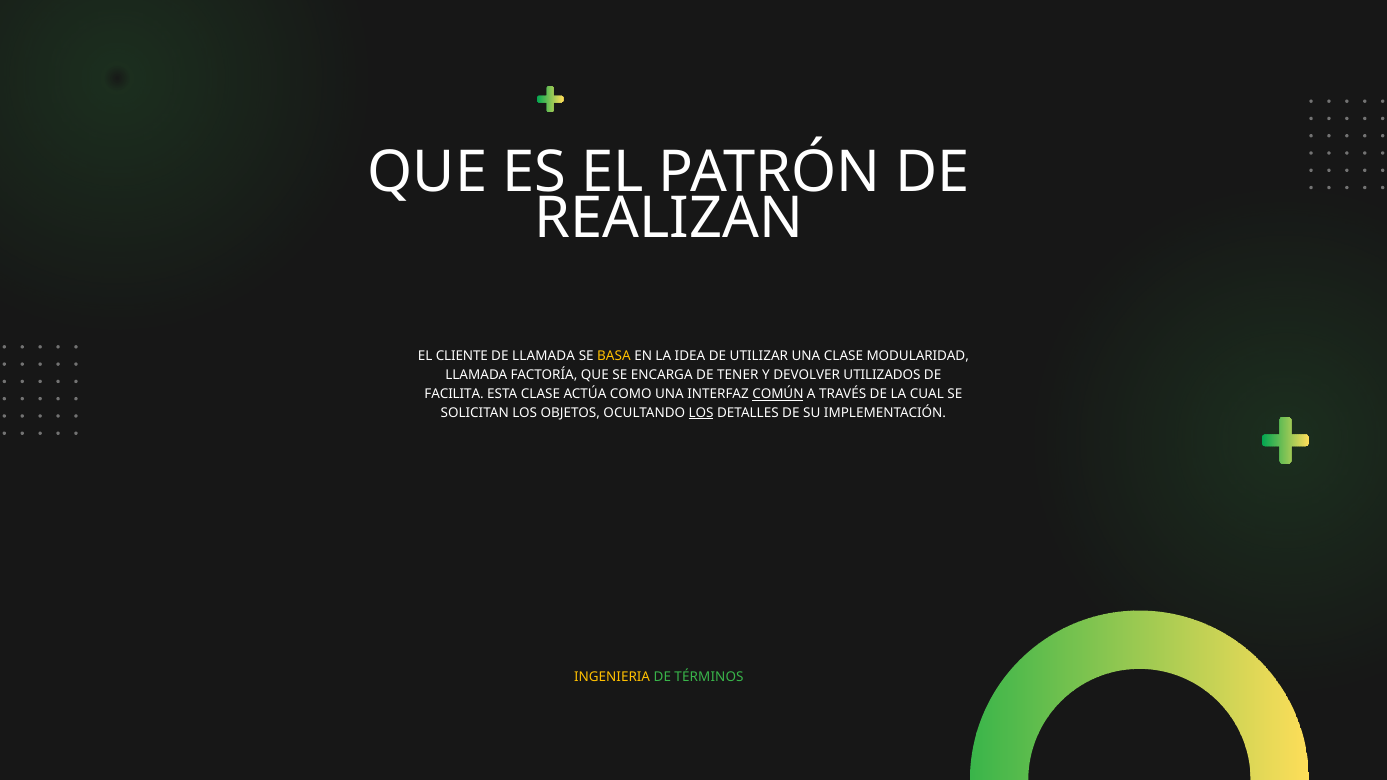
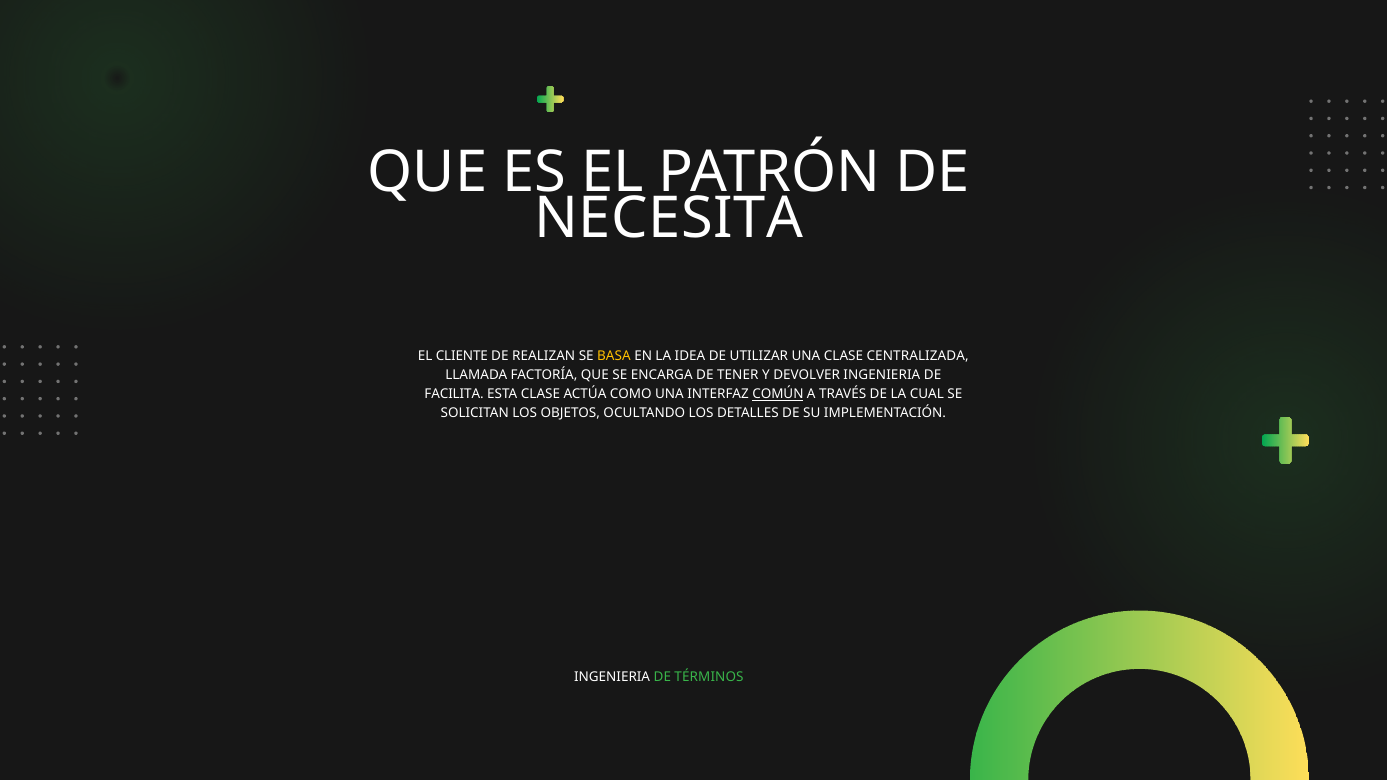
REALIZAN: REALIZAN -> NECESITA (669, 219)
DE LLAMADA: LLAMADA -> REALIZAN (544, 357)
MODULARIDAD: MODULARIDAD -> CENTRALIZADA (918, 357)
DEVOLVER UTILIZADOS: UTILIZADOS -> INGENIERIA (882, 375)
LOS underline: present -> none (701, 413)
INGENIERIA colour: yellow -> white (612, 677)
